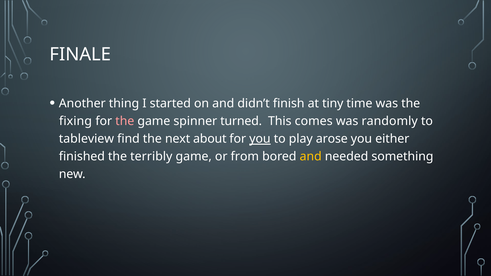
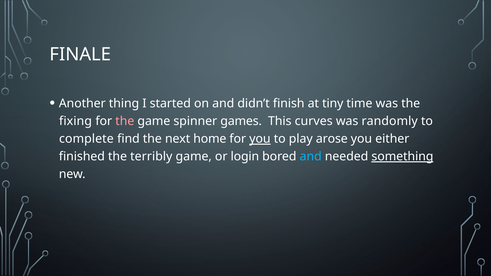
turned: turned -> games (241, 121)
comes: comes -> curves (314, 121)
tableview: tableview -> complete (86, 139)
about: about -> home (210, 139)
from: from -> login (245, 157)
and colour: yellow -> light blue (311, 157)
something underline: none -> present (402, 157)
